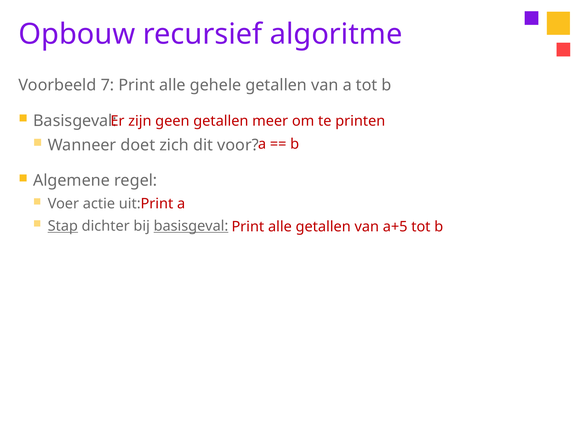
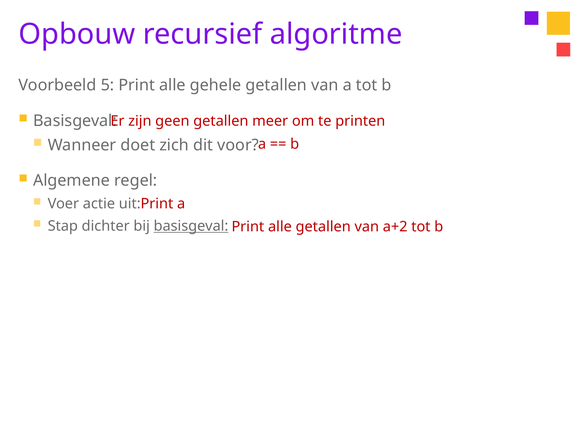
7: 7 -> 5 (107, 85)
Stap underline: present -> none (63, 226)
a+5: a+5 -> a+2 (395, 226)
